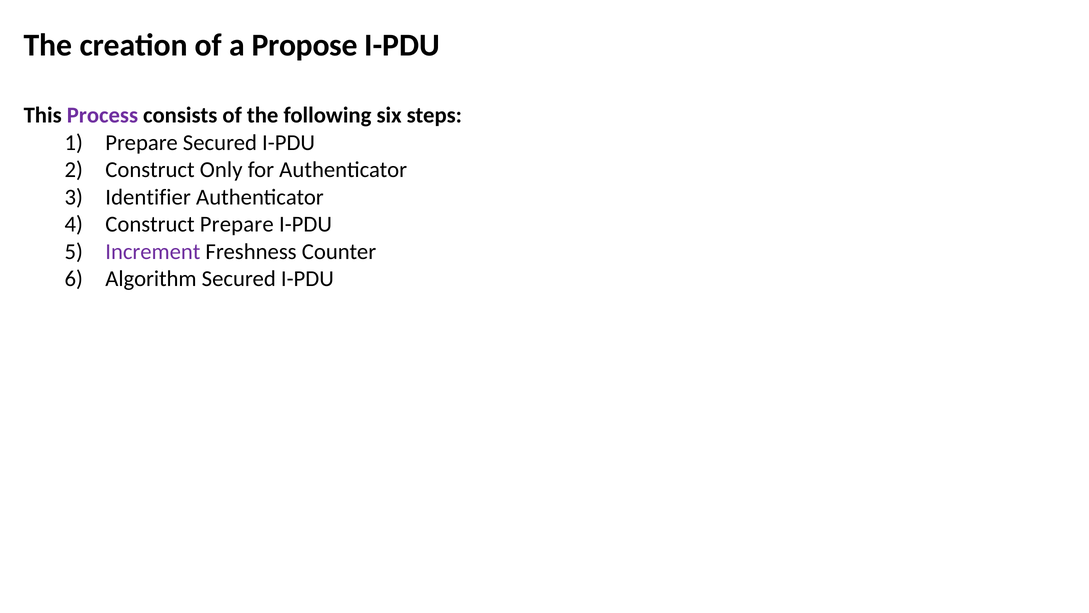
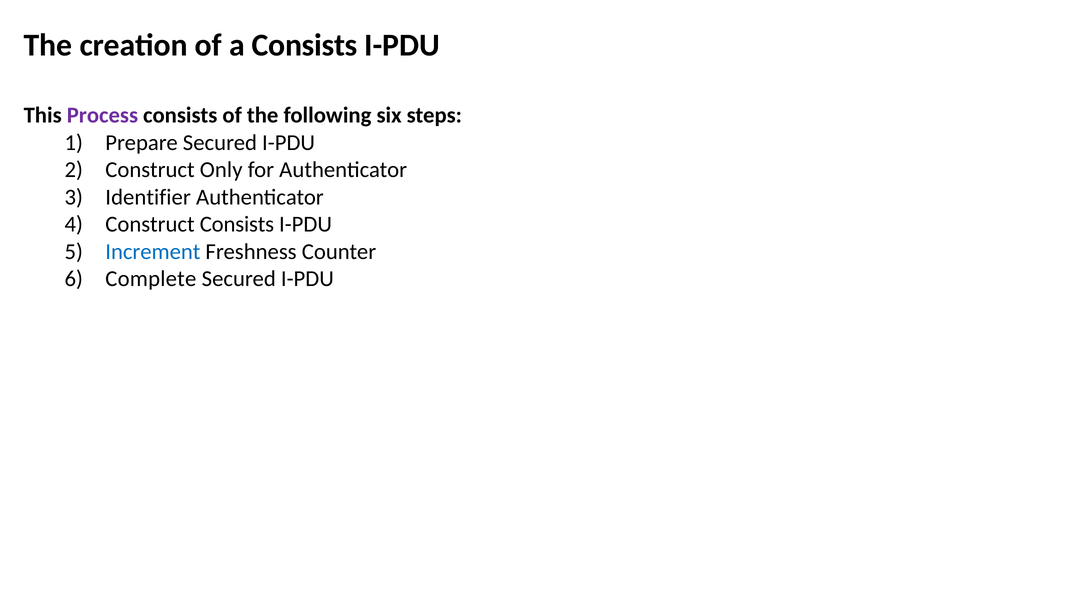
a Propose: Propose -> Consists (305, 45)
Construct Prepare: Prepare -> Consists (237, 224)
Increment colour: purple -> blue (153, 251)
Algorithm: Algorithm -> Complete (151, 279)
